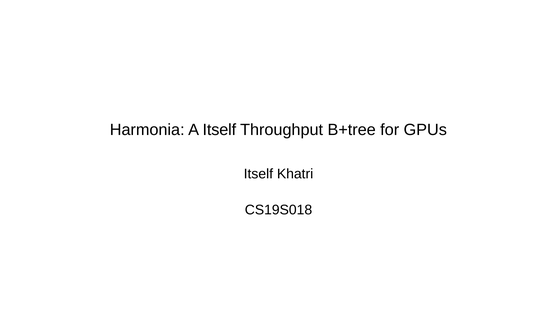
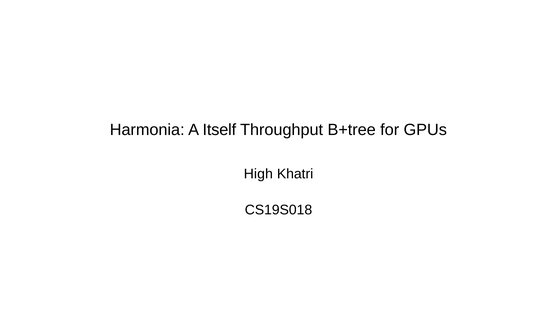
Itself: Itself -> High (258, 174)
